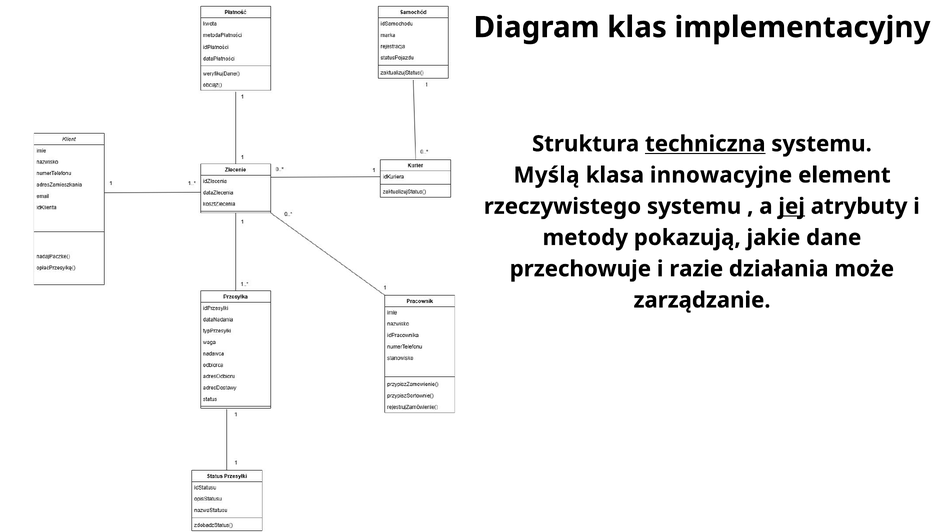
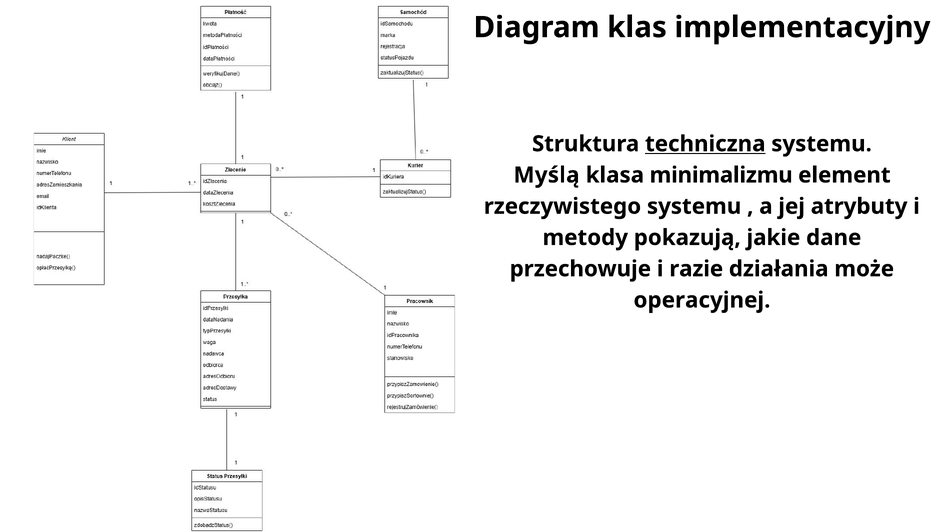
innowacyjne: innowacyjne -> minimalizmu (721, 175)
jej underline: present -> none (792, 206)
zarządzanie: zarządzanie -> operacyjnej (702, 300)
